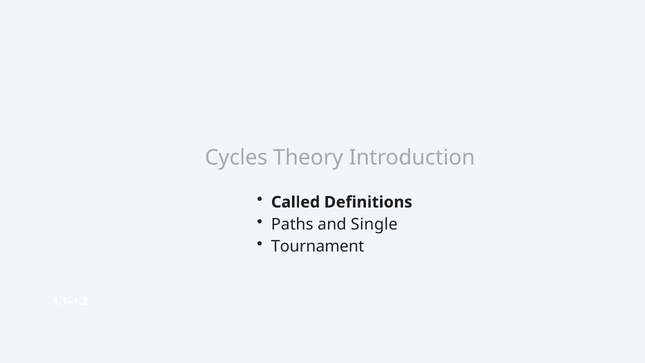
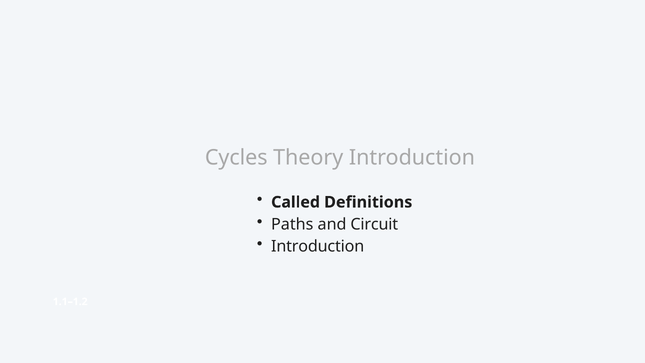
Single: Single -> Circuit (374, 224)
Tournament: Tournament -> Introduction (318, 246)
